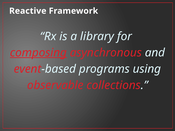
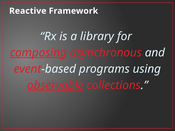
observable underline: none -> present (55, 85)
